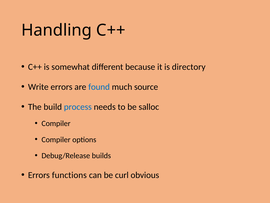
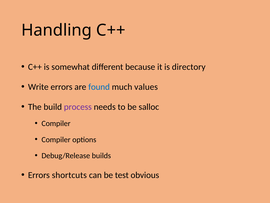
source: source -> values (146, 87)
process colour: blue -> purple (78, 107)
functions: functions -> shortcuts (69, 175)
curl: curl -> test (122, 175)
